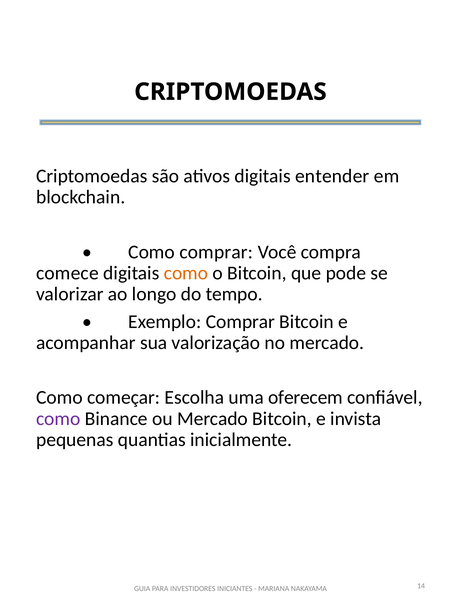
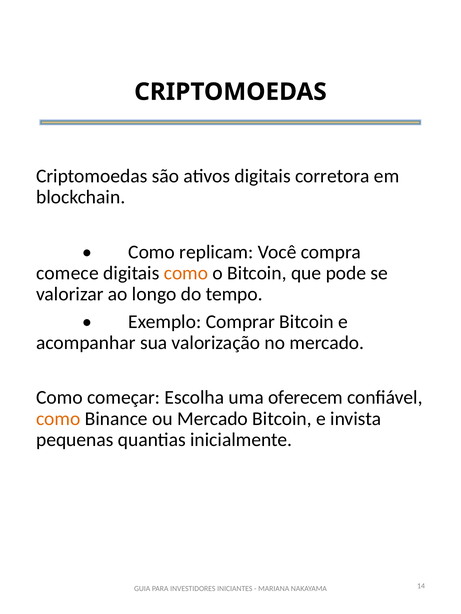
entender: entender -> corretora (332, 176)
Como comprar: comprar -> replicam (216, 252)
como colour: purple -> orange (58, 419)
